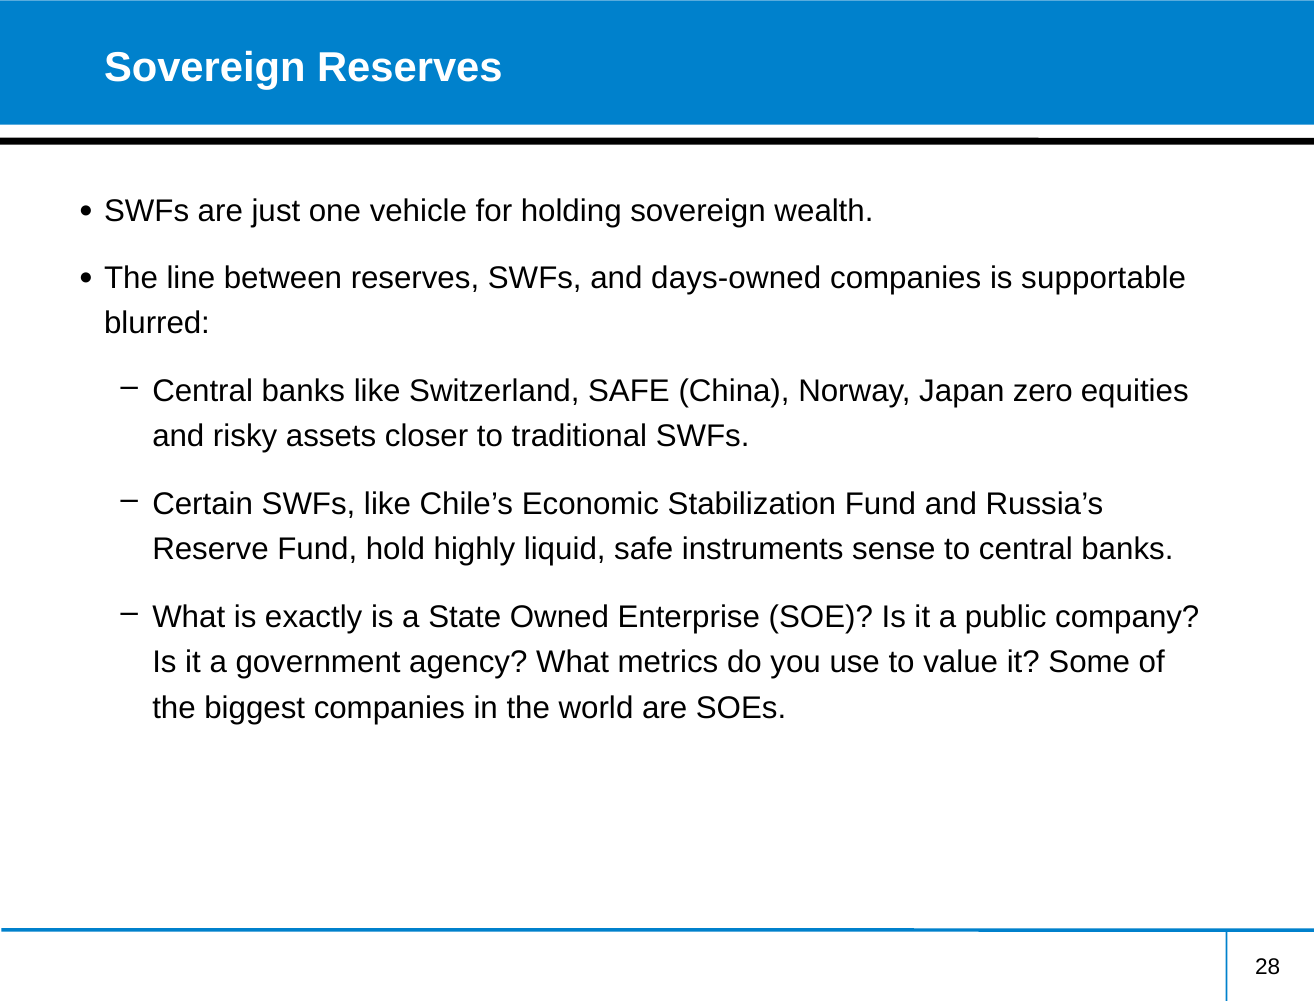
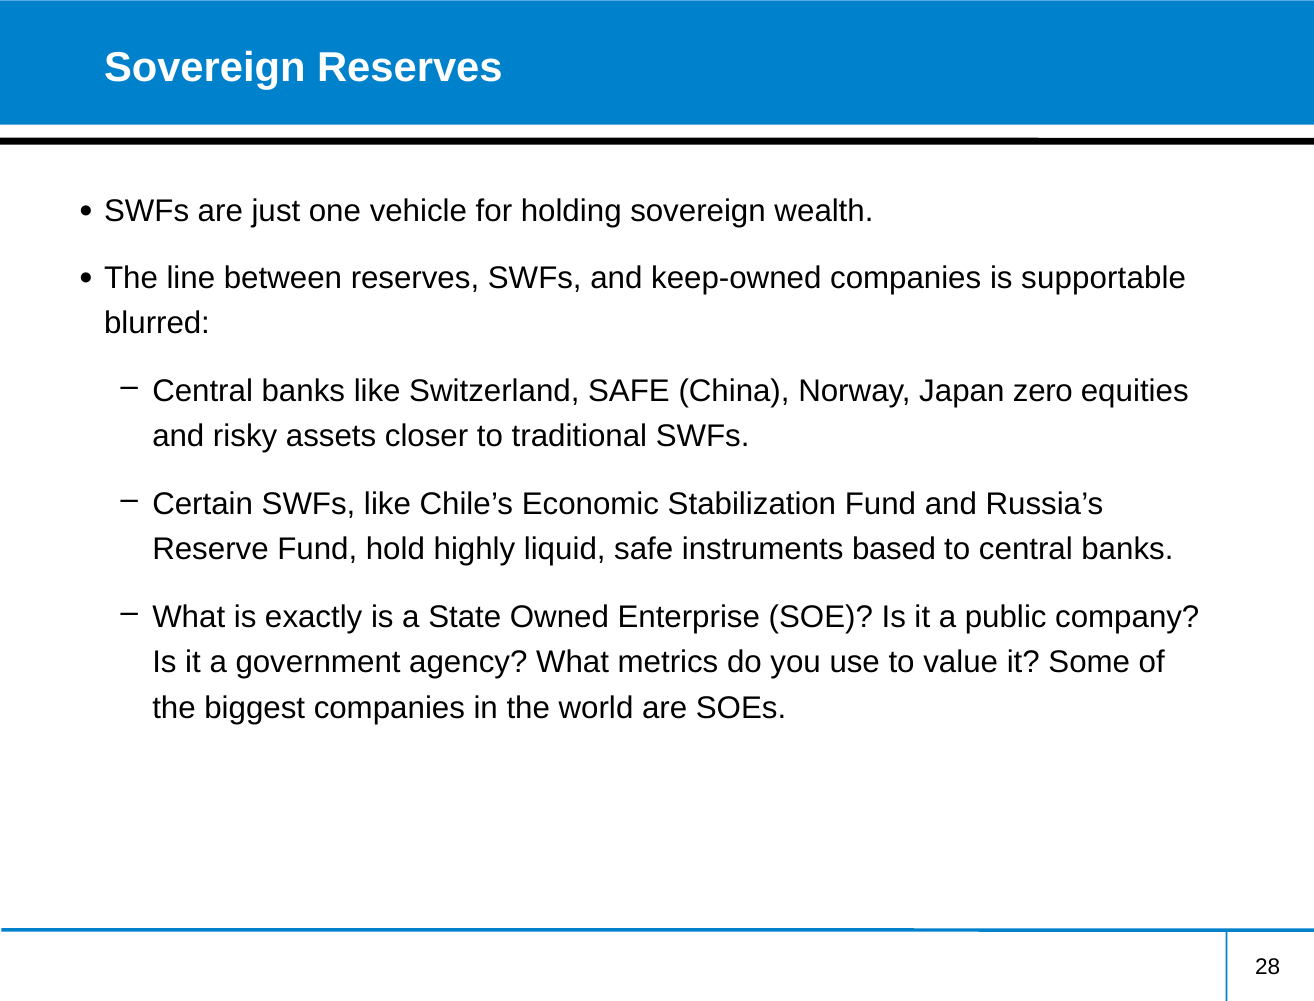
days-owned: days-owned -> keep-owned (736, 279)
sense: sense -> based (894, 550)
